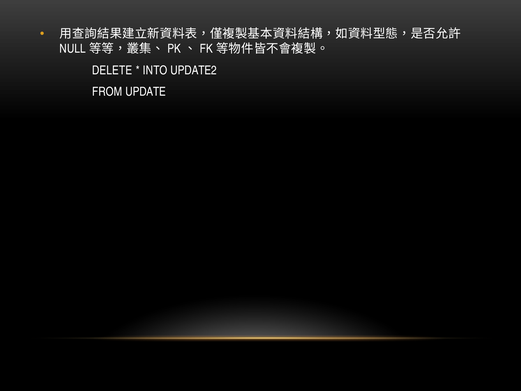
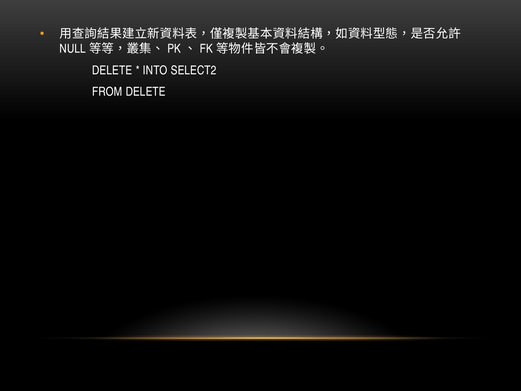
UPDATE2: UPDATE2 -> SELECT2 (194, 70)
FROM UPDATE: UPDATE -> DELETE (146, 92)
